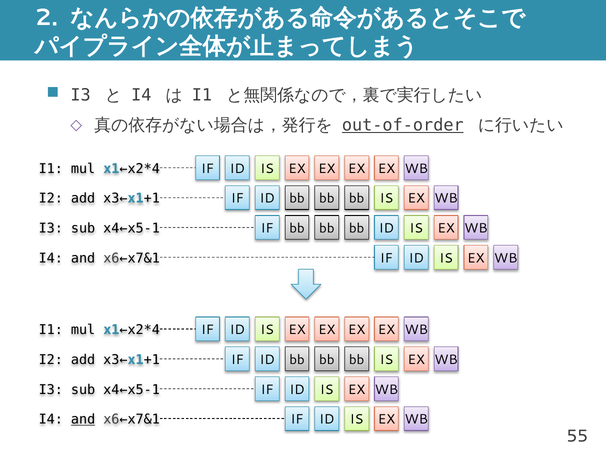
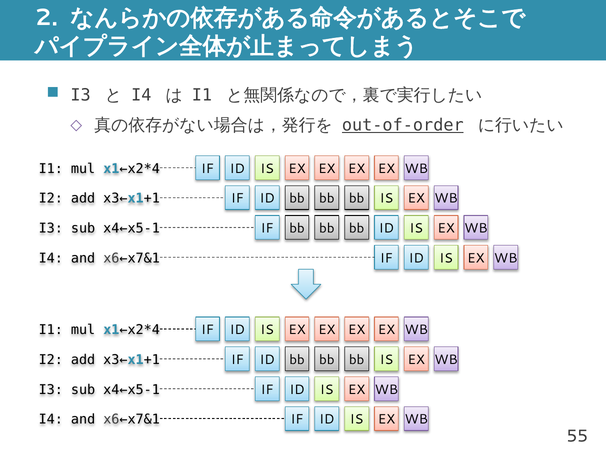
and underline: present -> none (83, 419)
